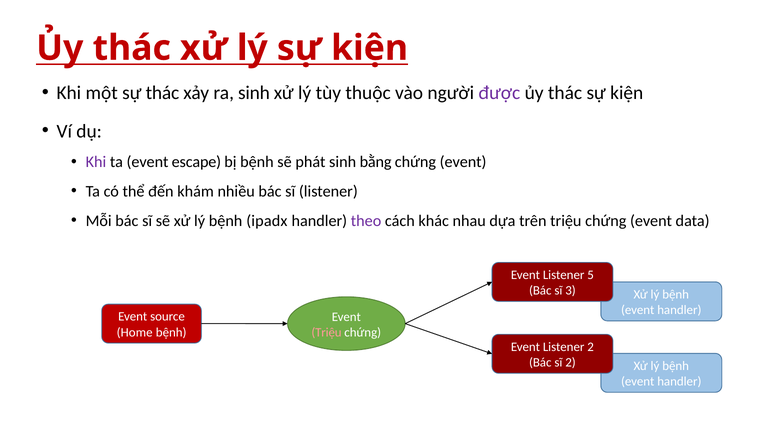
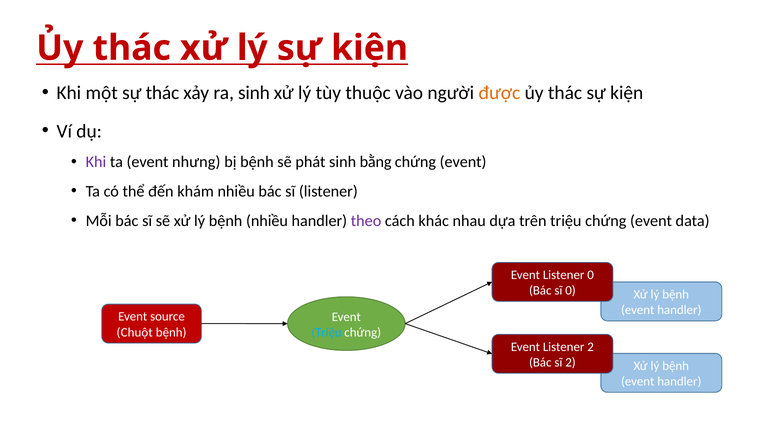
được colour: purple -> orange (499, 93)
escape: escape -> nhưng (196, 162)
bệnh ipadx: ipadx -> nhiều (267, 220)
Listener 5: 5 -> 0 (591, 275)
sĩ 3: 3 -> 0 (571, 290)
Home: Home -> Chuột (135, 332)
Triệu colour: pink -> light blue (327, 332)
